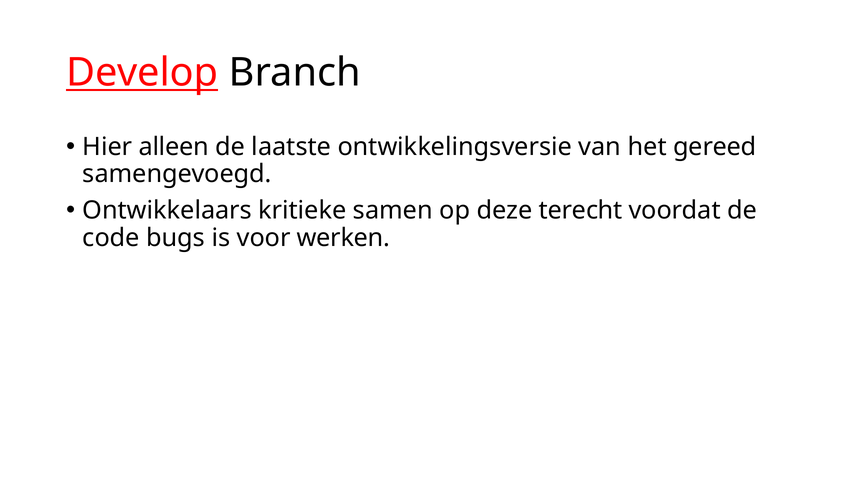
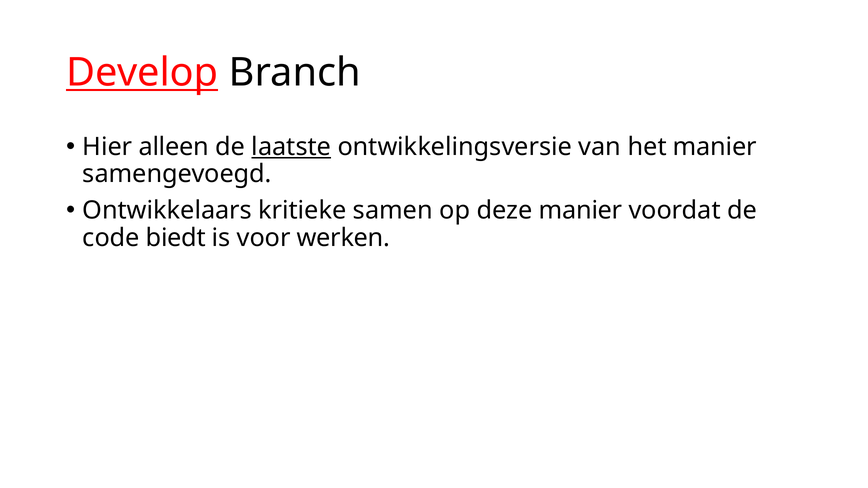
laatste underline: none -> present (291, 147)
het gereed: gereed -> manier (715, 147)
deze terecht: terecht -> manier (581, 210)
bugs: bugs -> biedt (176, 238)
